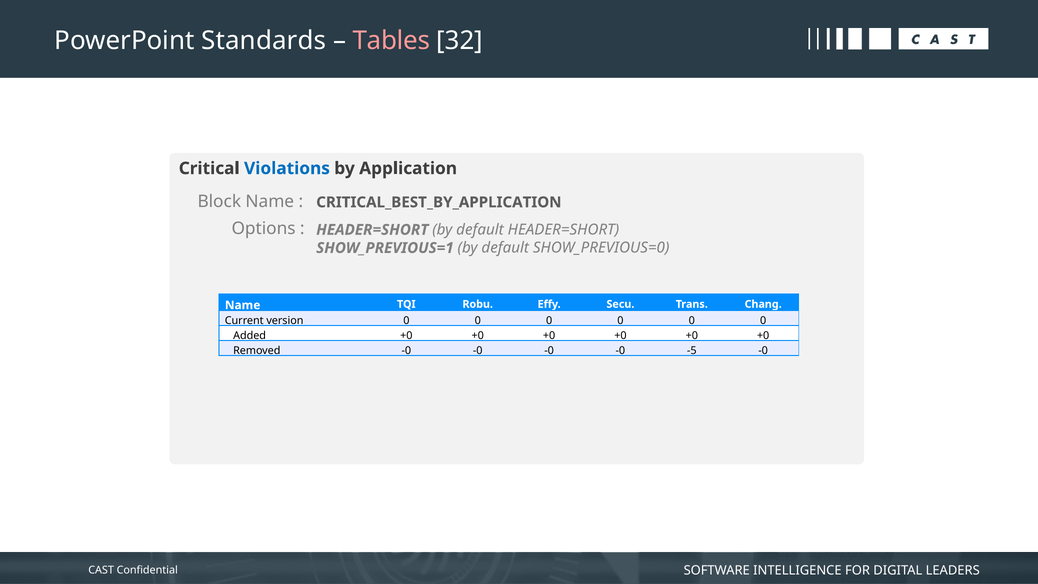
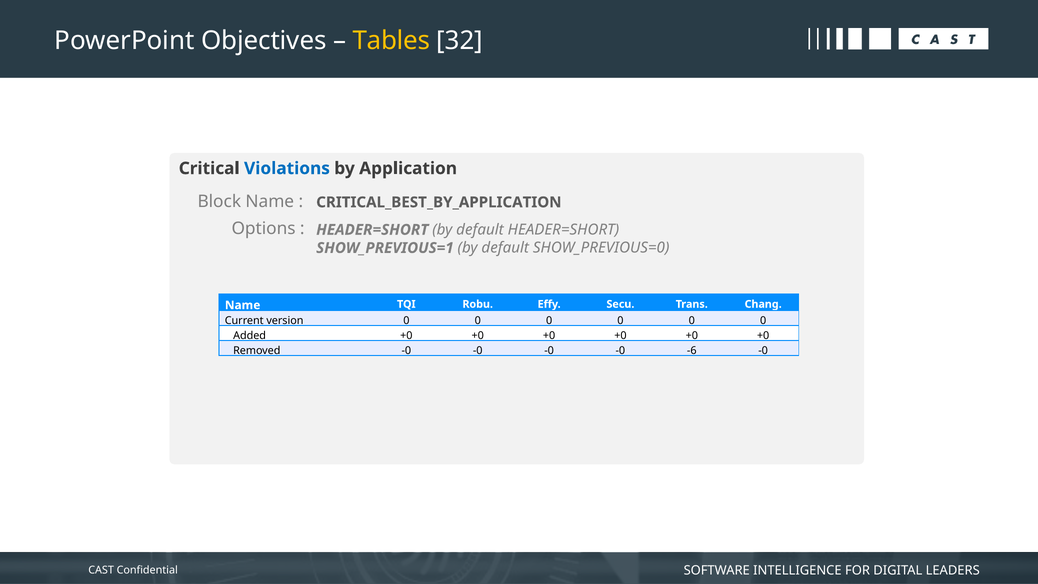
Standards: Standards -> Objectives (264, 40)
Tables colour: pink -> yellow (391, 40)
-5: -5 -> -6 (692, 350)
